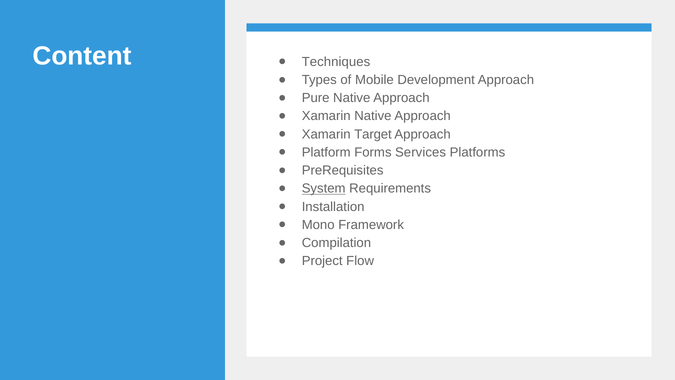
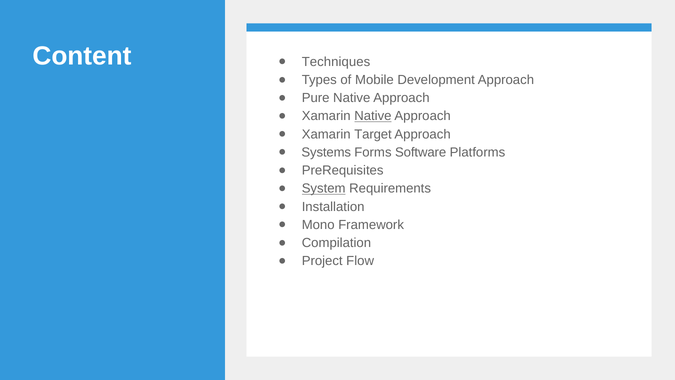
Native underline: none -> present (373, 116)
Platform: Platform -> Systems (326, 152)
Services: Services -> Software (421, 152)
